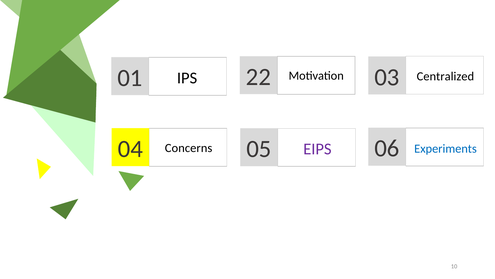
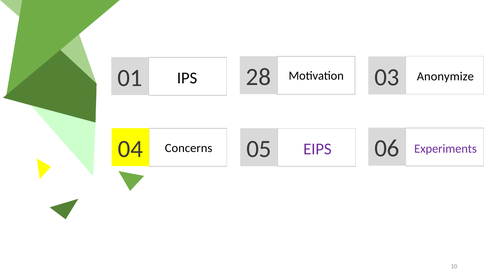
22: 22 -> 28 (258, 77)
Centralized: Centralized -> Anonymize (445, 76)
Experiments colour: blue -> purple (446, 148)
